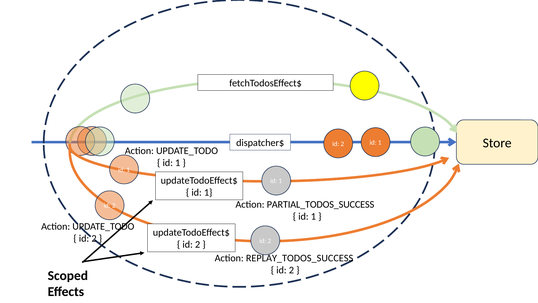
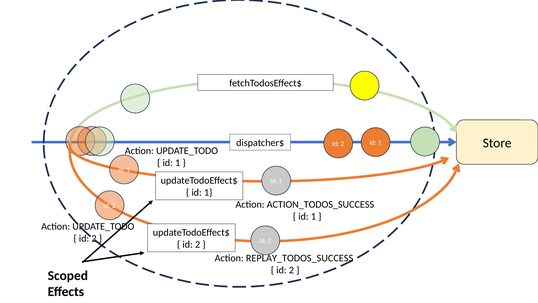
PARTIAL_TODOS_SUCCESS: PARTIAL_TODOS_SUCCESS -> ACTION_TODOS_SUCCESS (320, 204)
